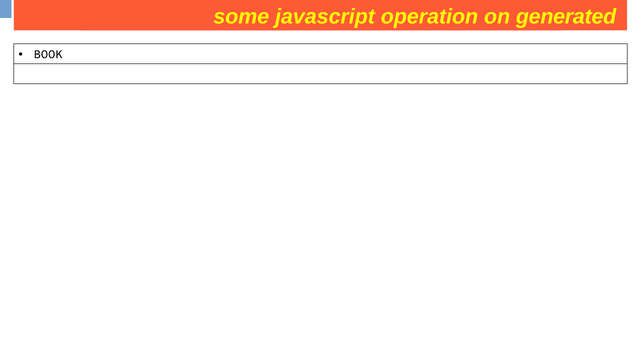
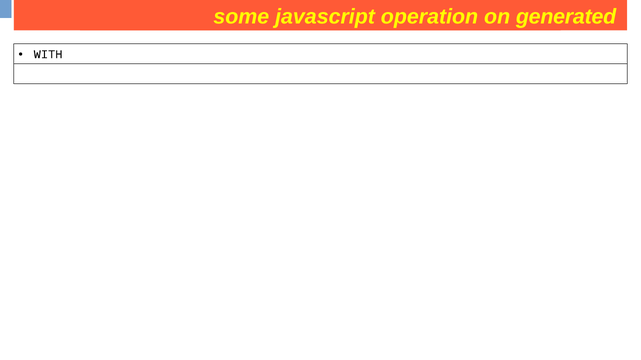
BOOK: BOOK -> WITH (48, 54)
